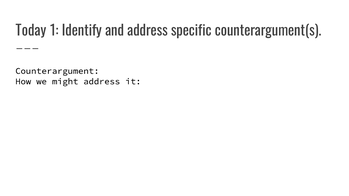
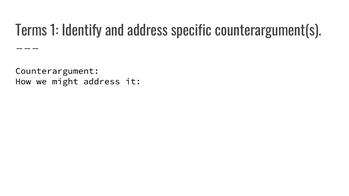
Today: Today -> Terms (31, 31)
